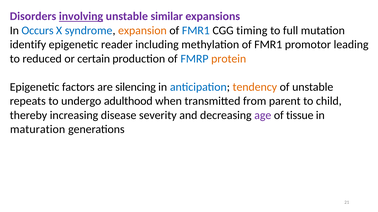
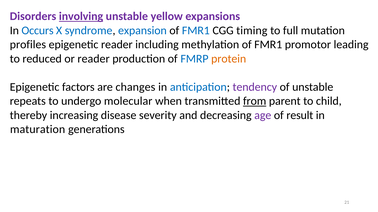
similar: similar -> yellow (167, 16)
expansion colour: orange -> blue (142, 30)
identify: identify -> profiles (28, 45)
or certain: certain -> reader (94, 59)
silencing: silencing -> changes (135, 87)
tendency colour: orange -> purple (255, 87)
adulthood: adulthood -> molecular (128, 101)
from underline: none -> present (255, 101)
tissue: tissue -> result (300, 116)
